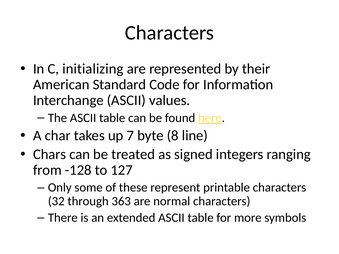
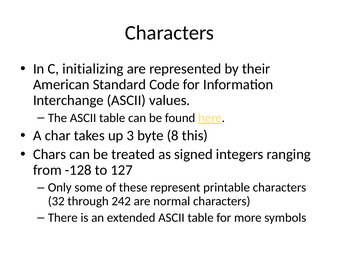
7: 7 -> 3 (130, 136)
line: line -> this (195, 136)
363: 363 -> 242 (121, 201)
